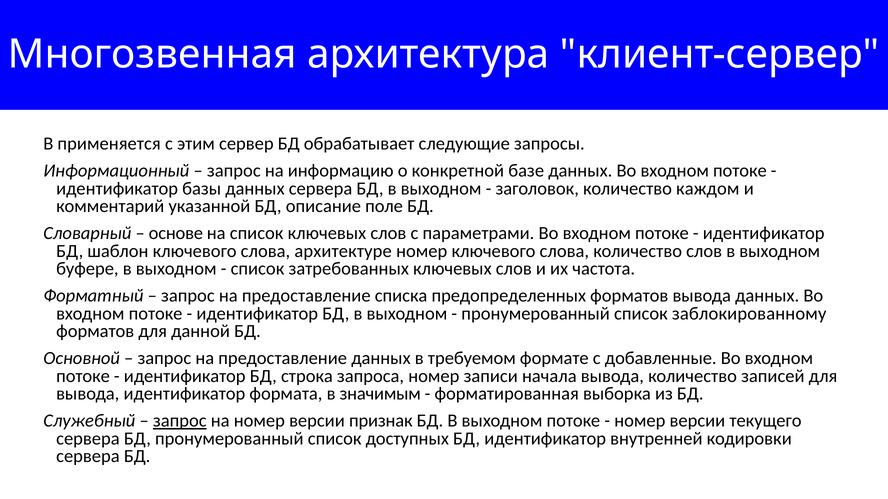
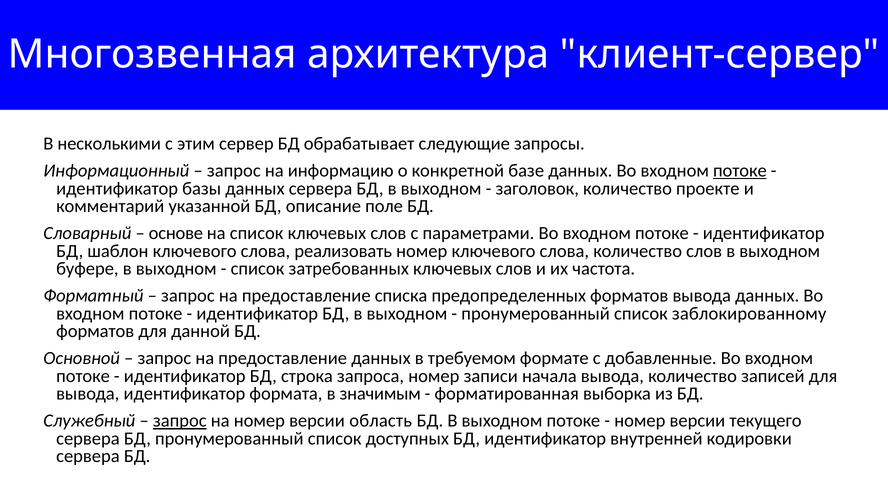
применяется: применяется -> несколькими (109, 144)
потоке underline: none -> present (740, 171)
каждом: каждом -> проекте (708, 189)
архитектуре: архитектуре -> реализовать (343, 251)
признак: признак -> область (381, 421)
